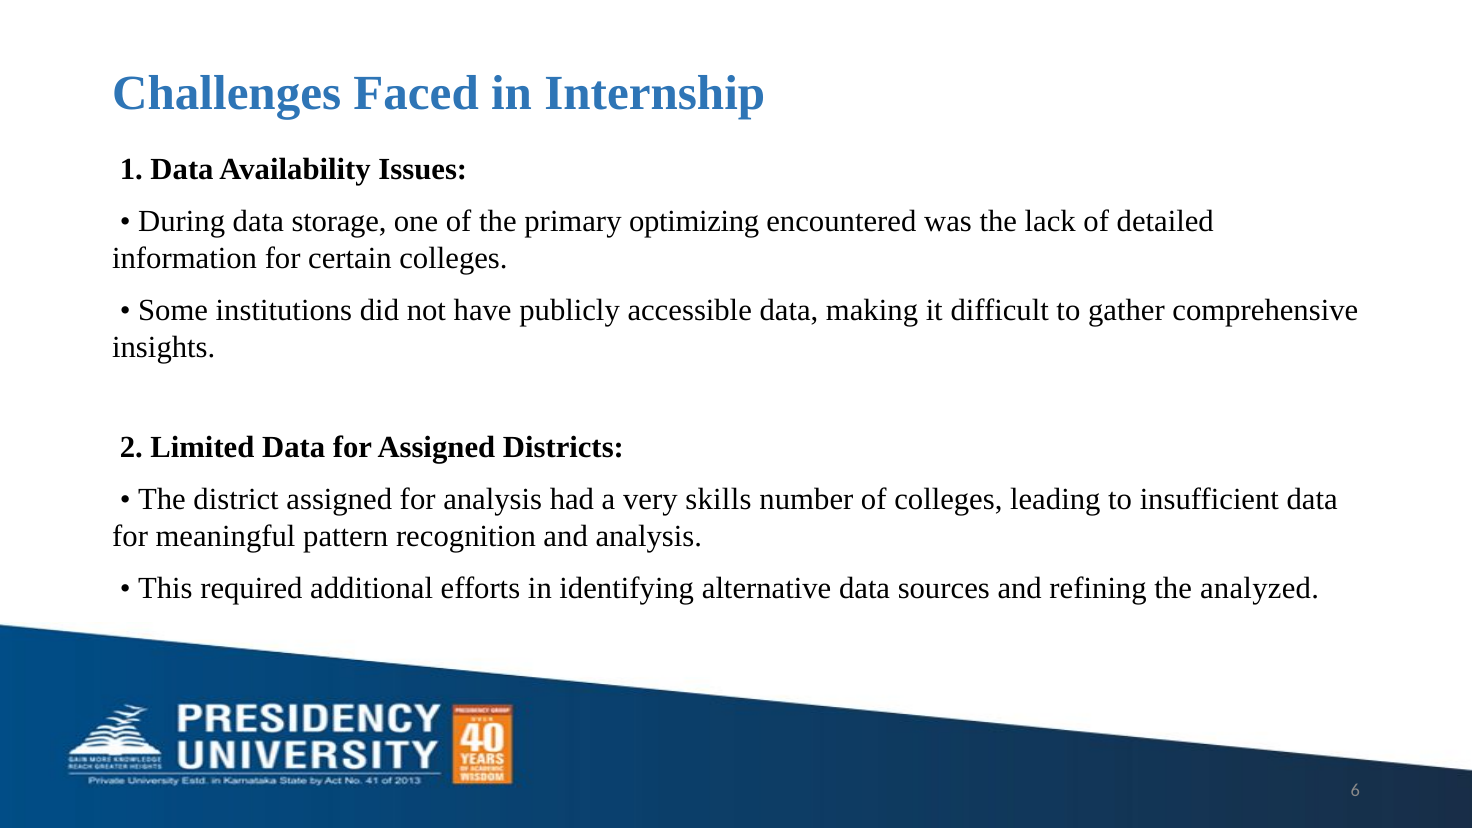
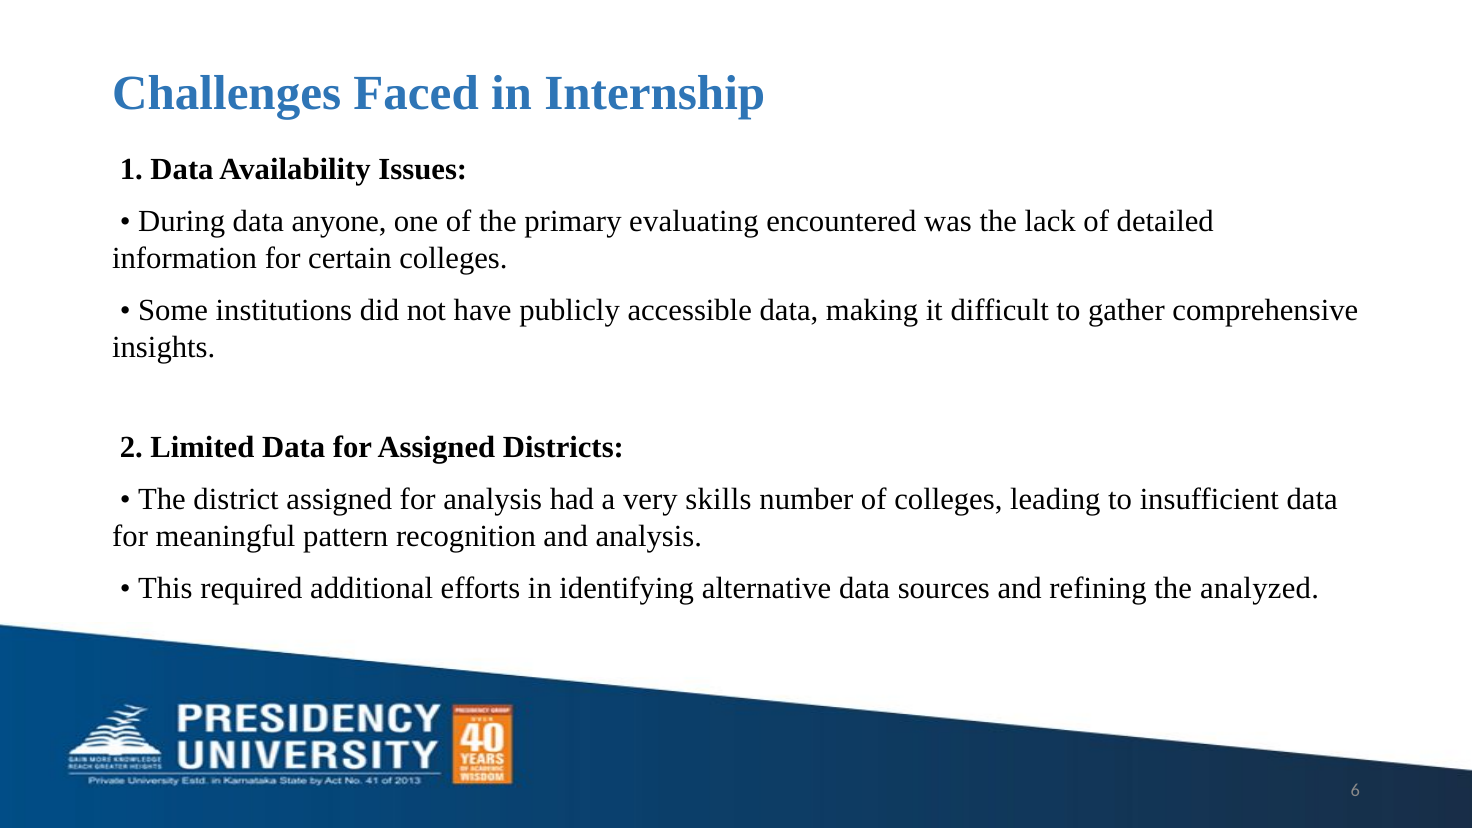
storage: storage -> anyone (339, 221)
optimizing: optimizing -> evaluating (694, 221)
